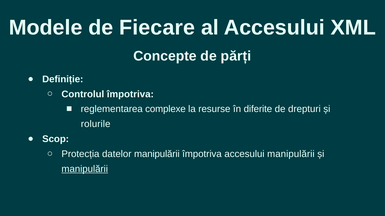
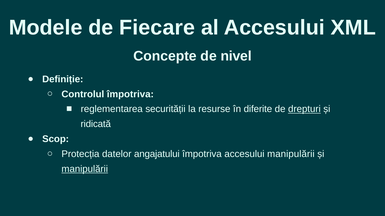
părți: părți -> nivel (236, 56)
complexe: complexe -> securității (165, 109)
drepturi underline: none -> present (304, 109)
rolurile: rolurile -> ridicată (96, 124)
datelor manipulării: manipulării -> angajatului (157, 154)
